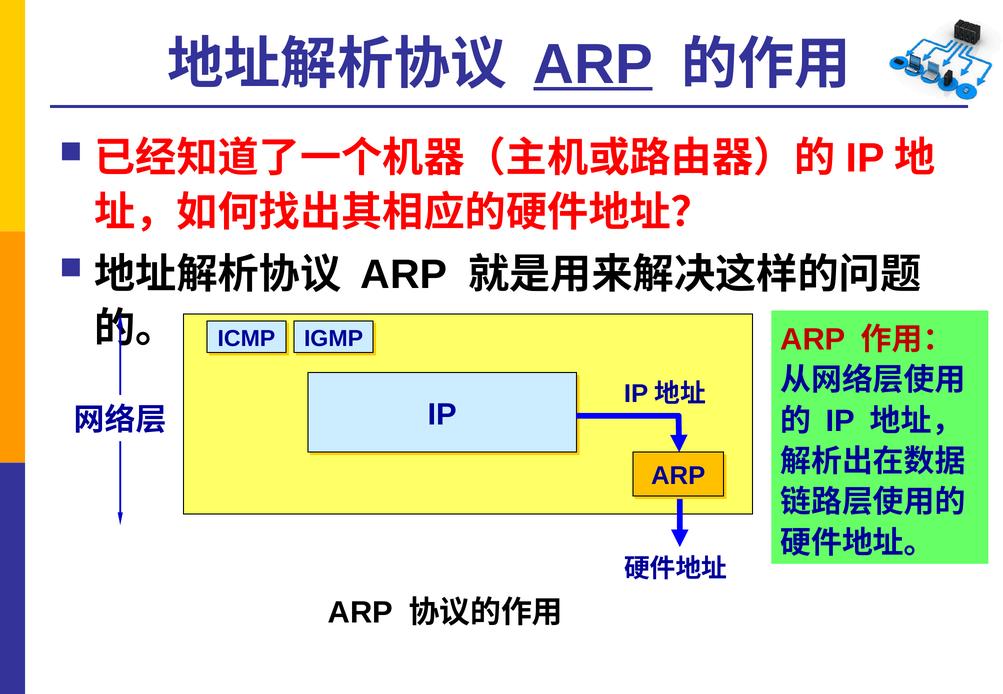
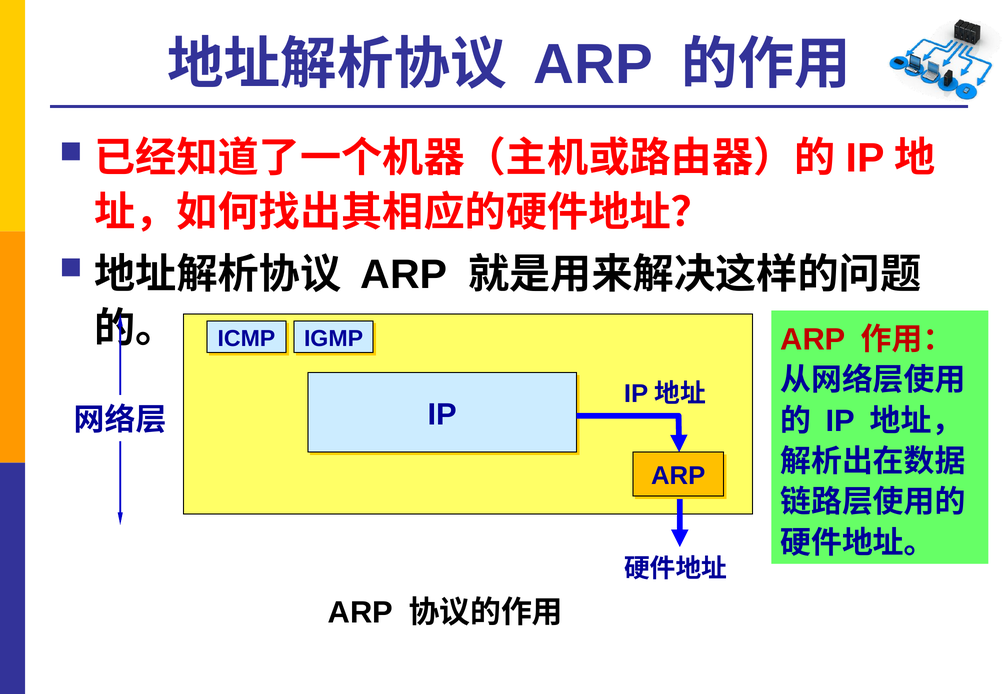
ARP underline: present -> none (593, 65)
